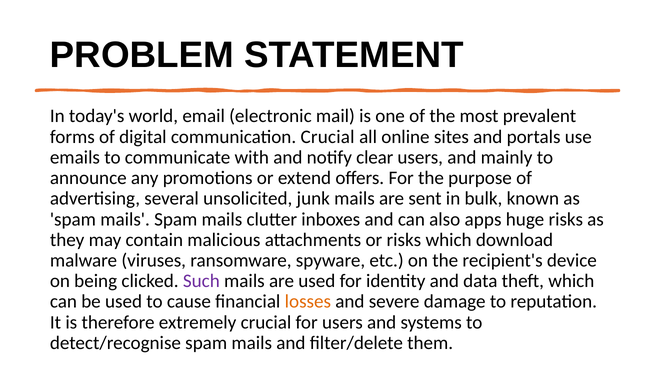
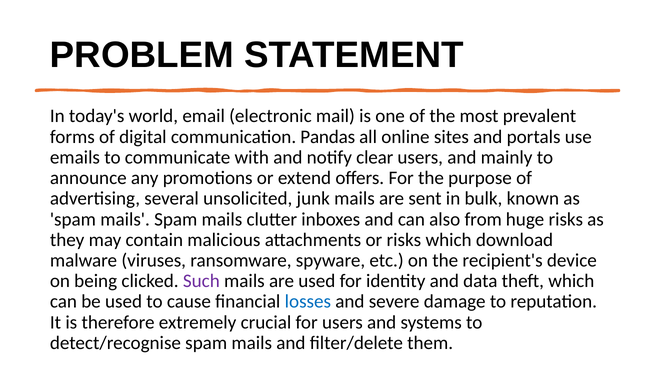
communication Crucial: Crucial -> Pandas (328, 137)
apps: apps -> from (483, 219)
losses colour: orange -> blue (308, 302)
